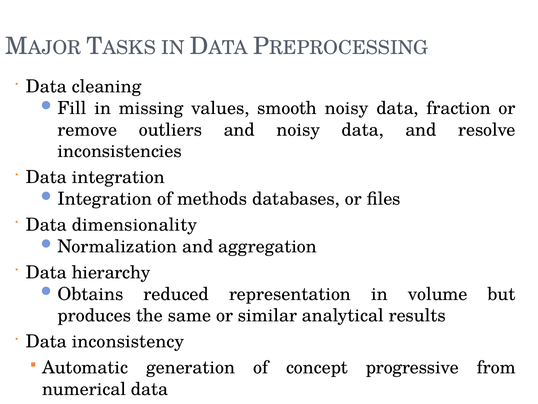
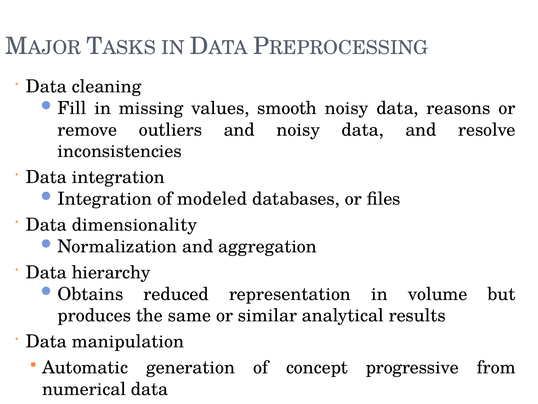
fraction: fraction -> reasons (459, 108)
methods: methods -> modeled (212, 199)
inconsistency: inconsistency -> manipulation (128, 341)
